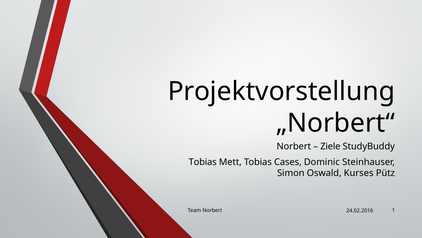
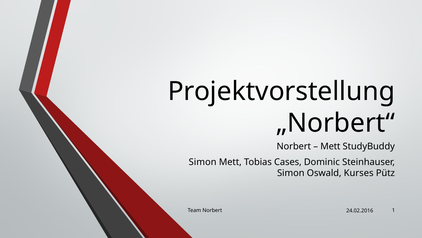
Ziele: Ziele -> Mett (330, 146)
Tobias: Tobias -> Simon (203, 162)
